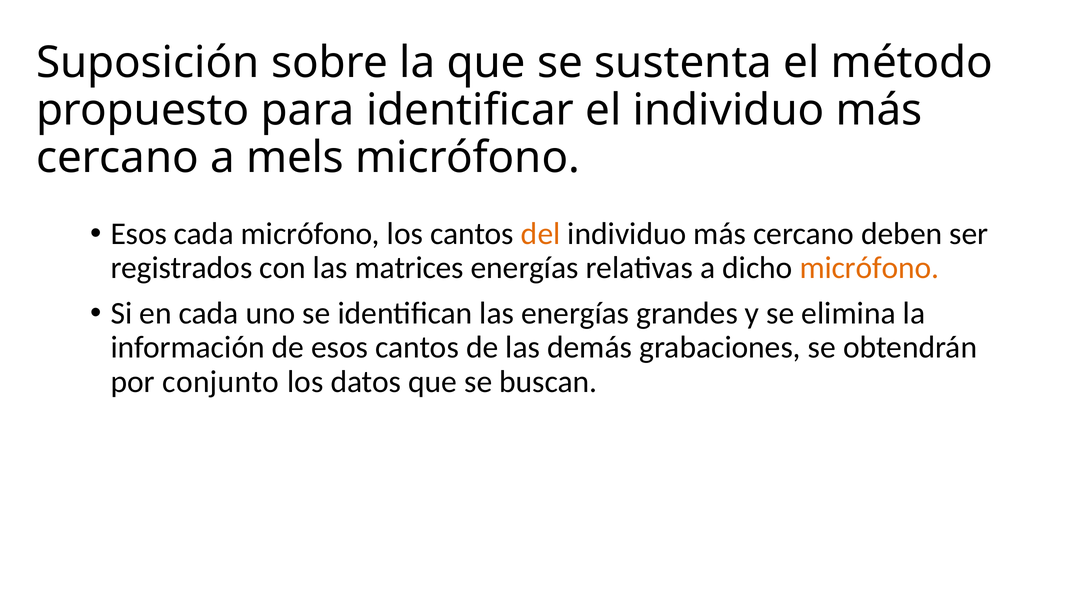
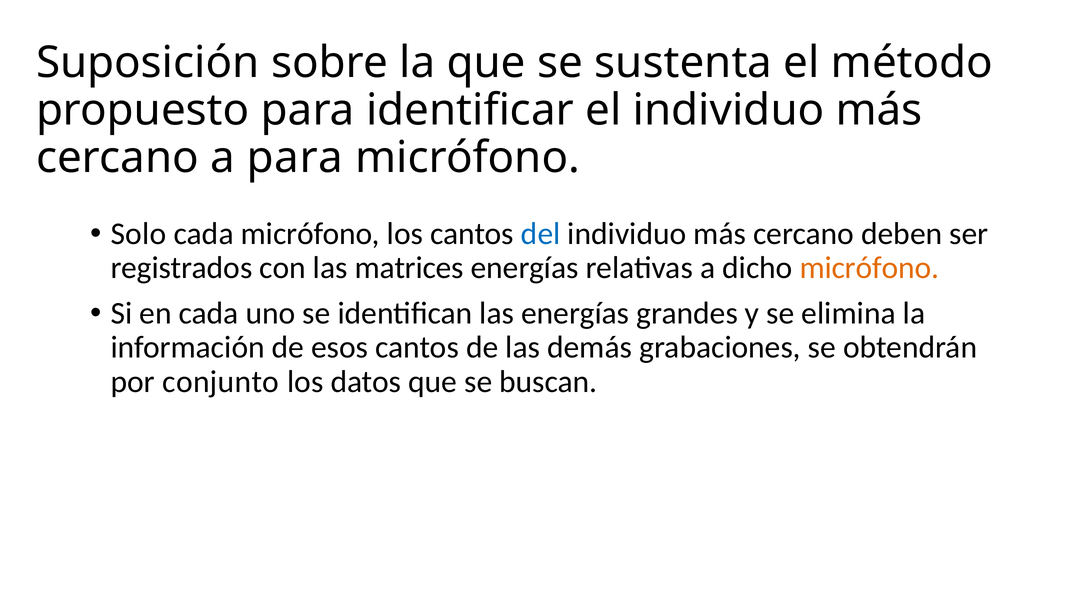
a mels: mels -> para (295, 158)
Esos: Esos -> Solo (138, 234)
del colour: orange -> blue (541, 234)
